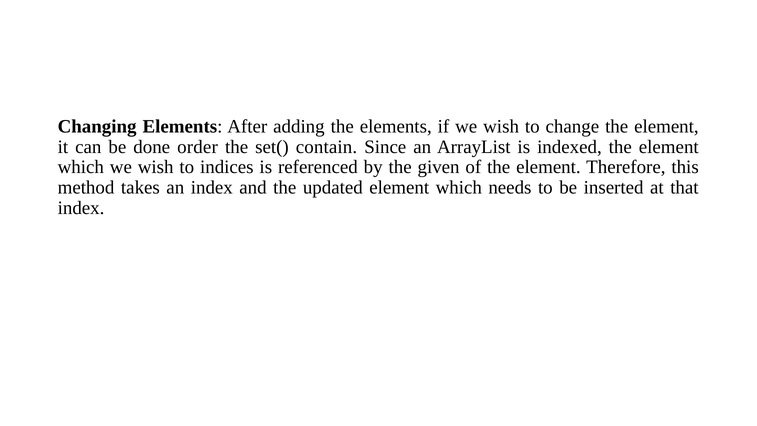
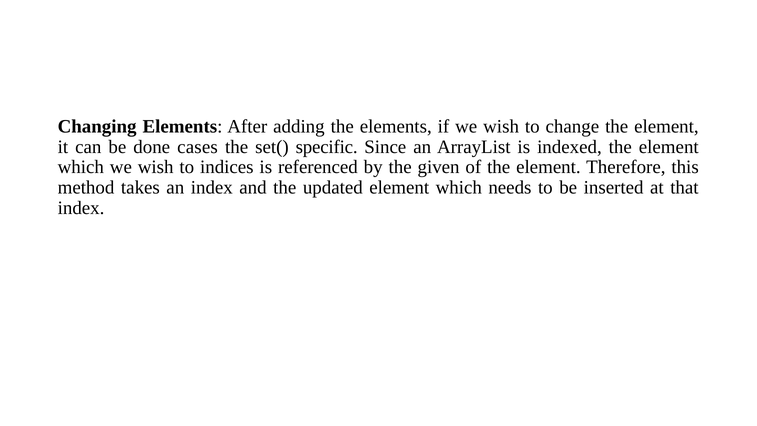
order: order -> cases (198, 147)
contain: contain -> specific (327, 147)
